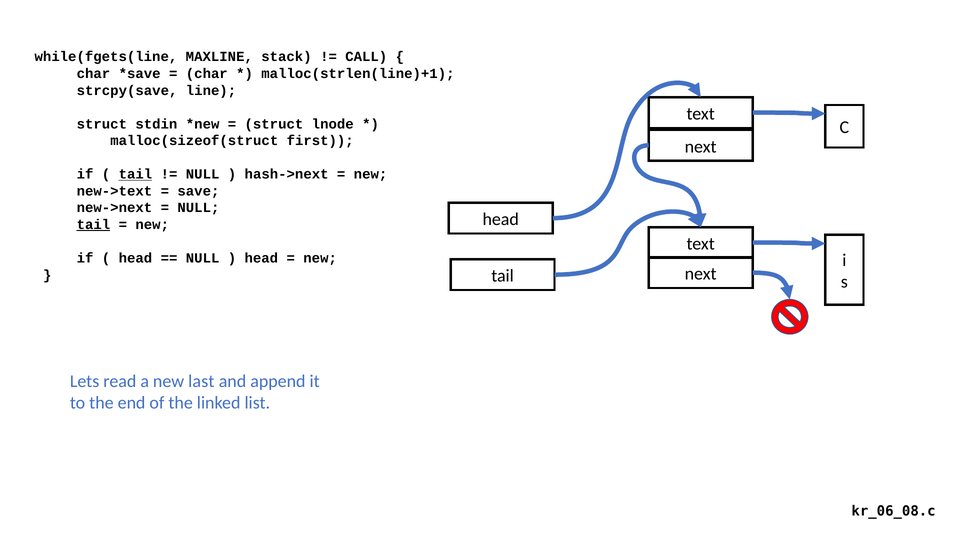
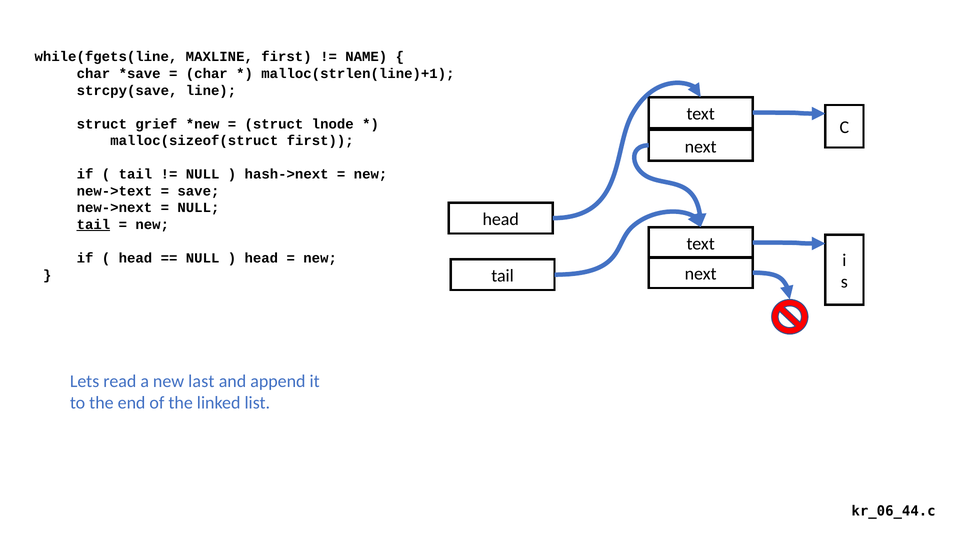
MAXLINE stack: stack -> first (286, 57)
CALL: CALL -> NAME (366, 57)
stdin: stdin -> grief (156, 124)
tail underline: present -> none (135, 174)
kr_06_08.c: kr_06_08.c -> kr_06_44.c (894, 511)
